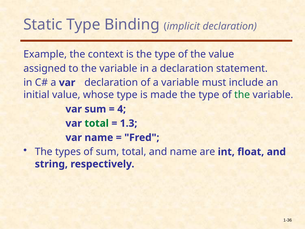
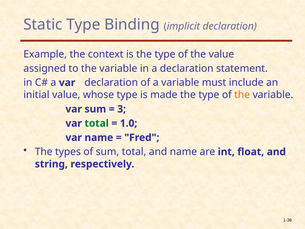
the colour: green -> orange (242, 95)
4: 4 -> 3 (122, 109)
1.3: 1.3 -> 1.0 (129, 123)
